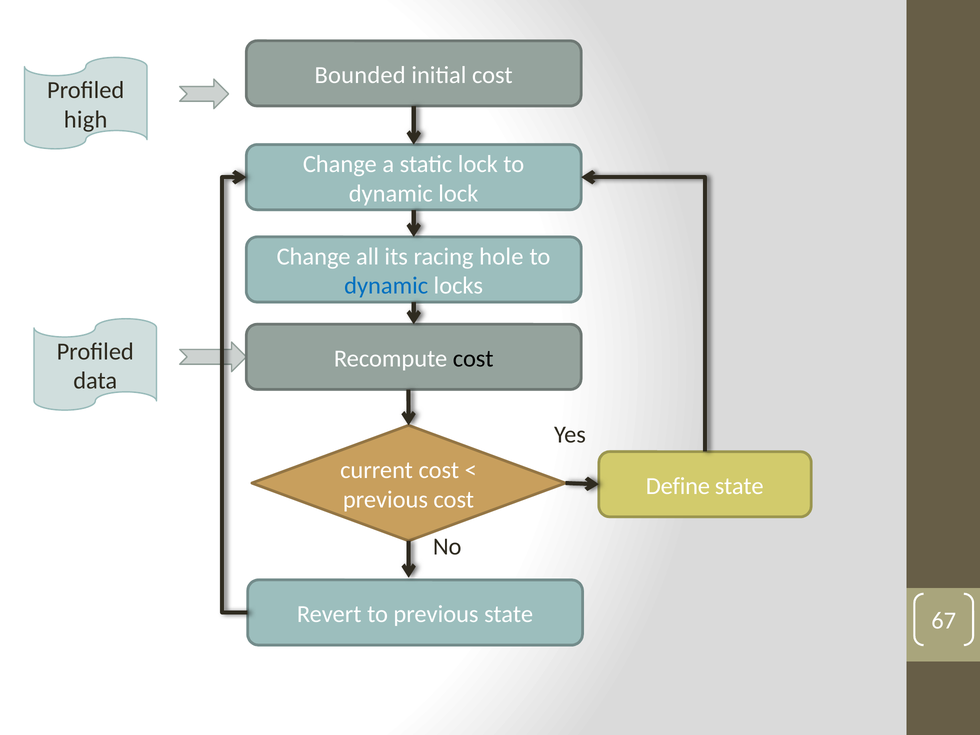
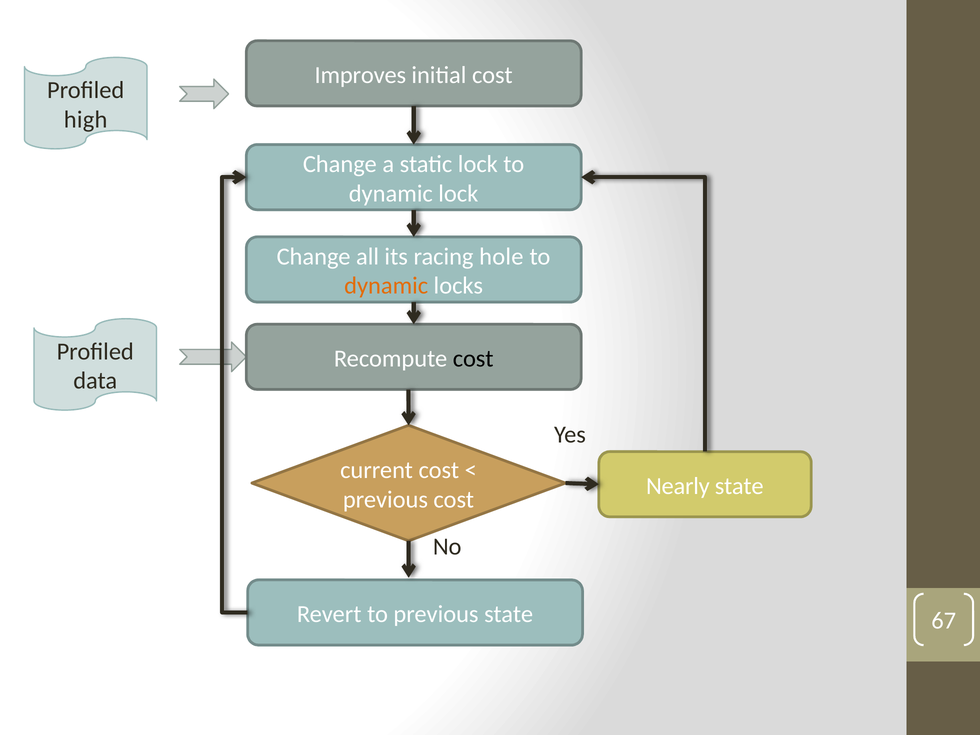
Bounded: Bounded -> Improves (360, 75)
dynamic colour: blue -> orange (386, 286)
Define: Define -> Nearly (678, 486)
